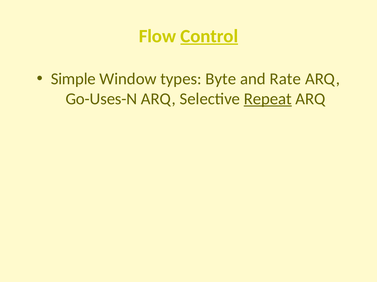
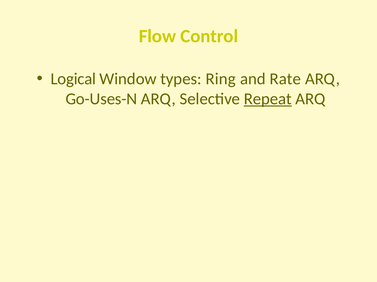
Control underline: present -> none (209, 36)
Simple: Simple -> Logical (73, 79)
Byte: Byte -> Ring (221, 79)
